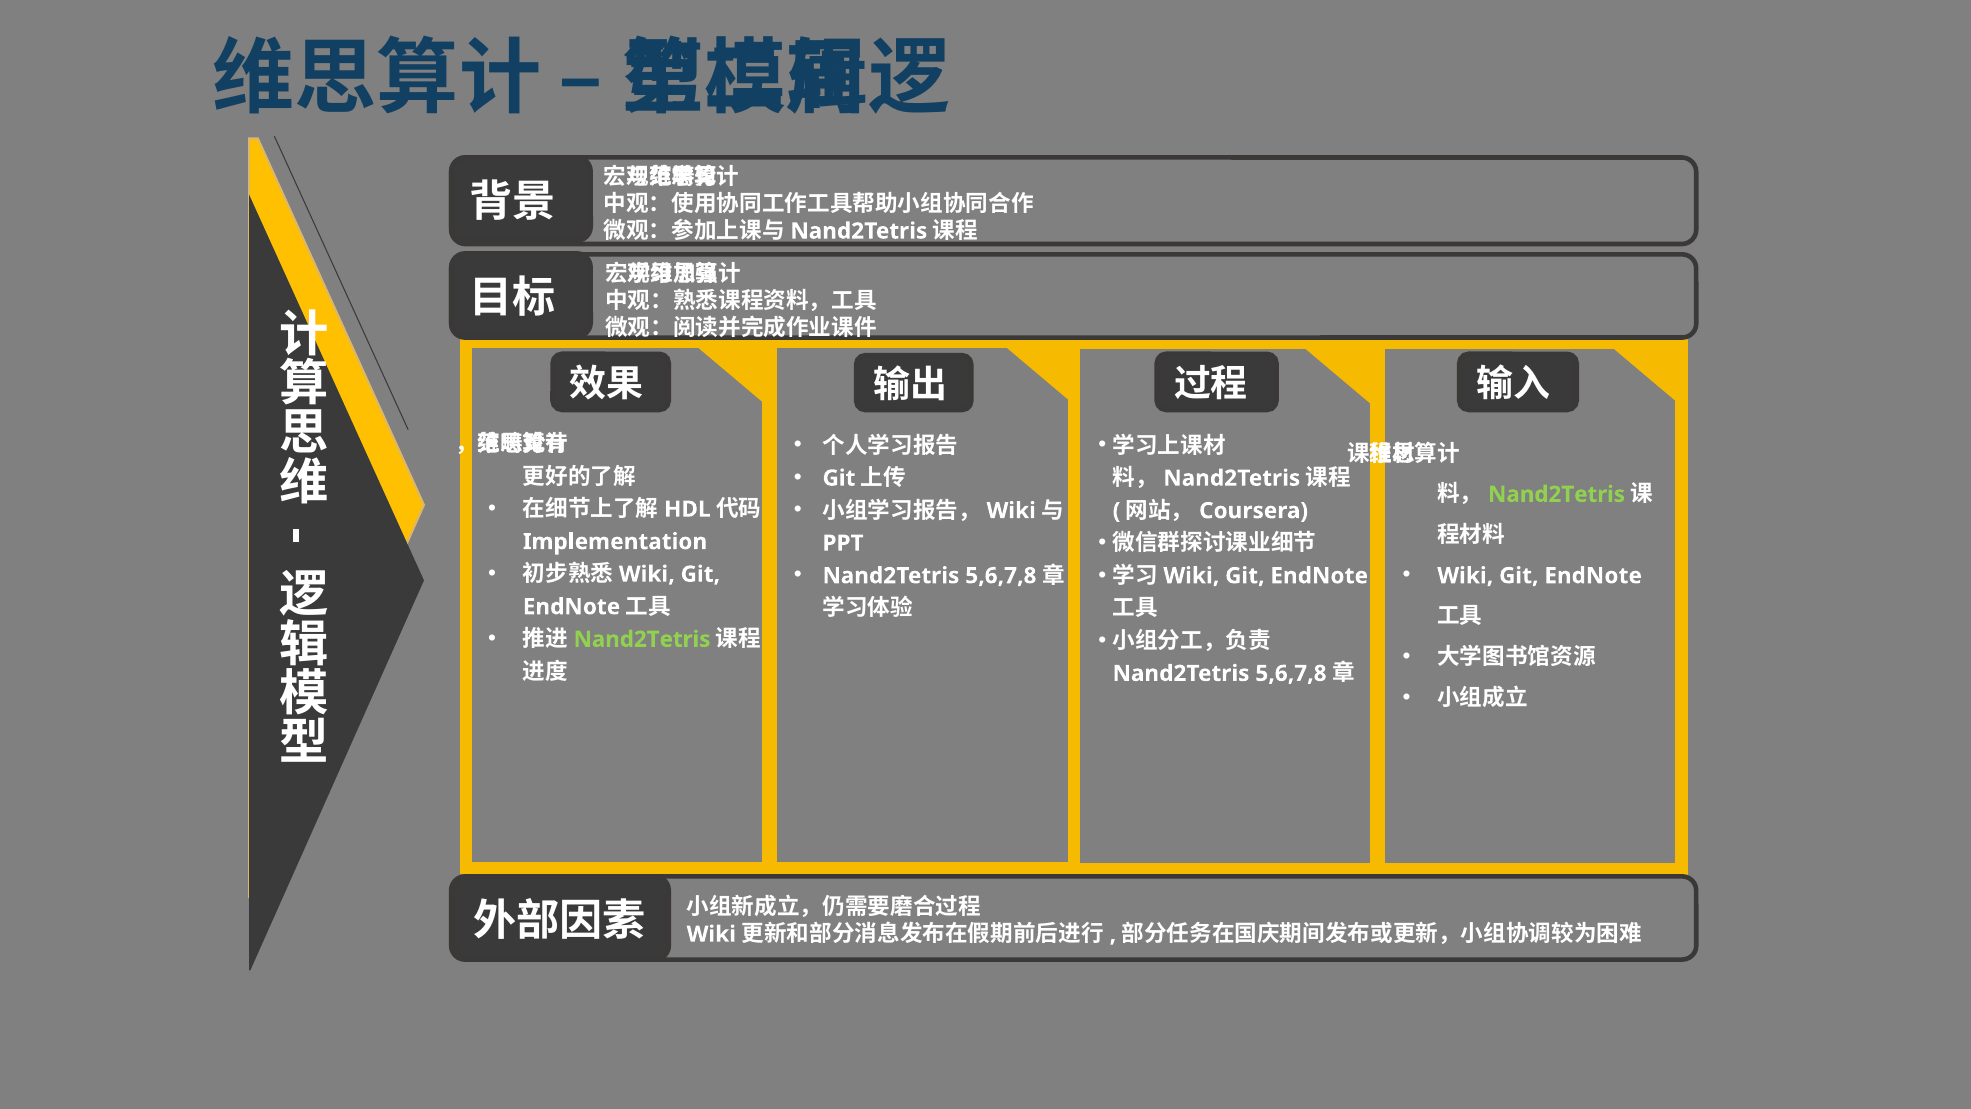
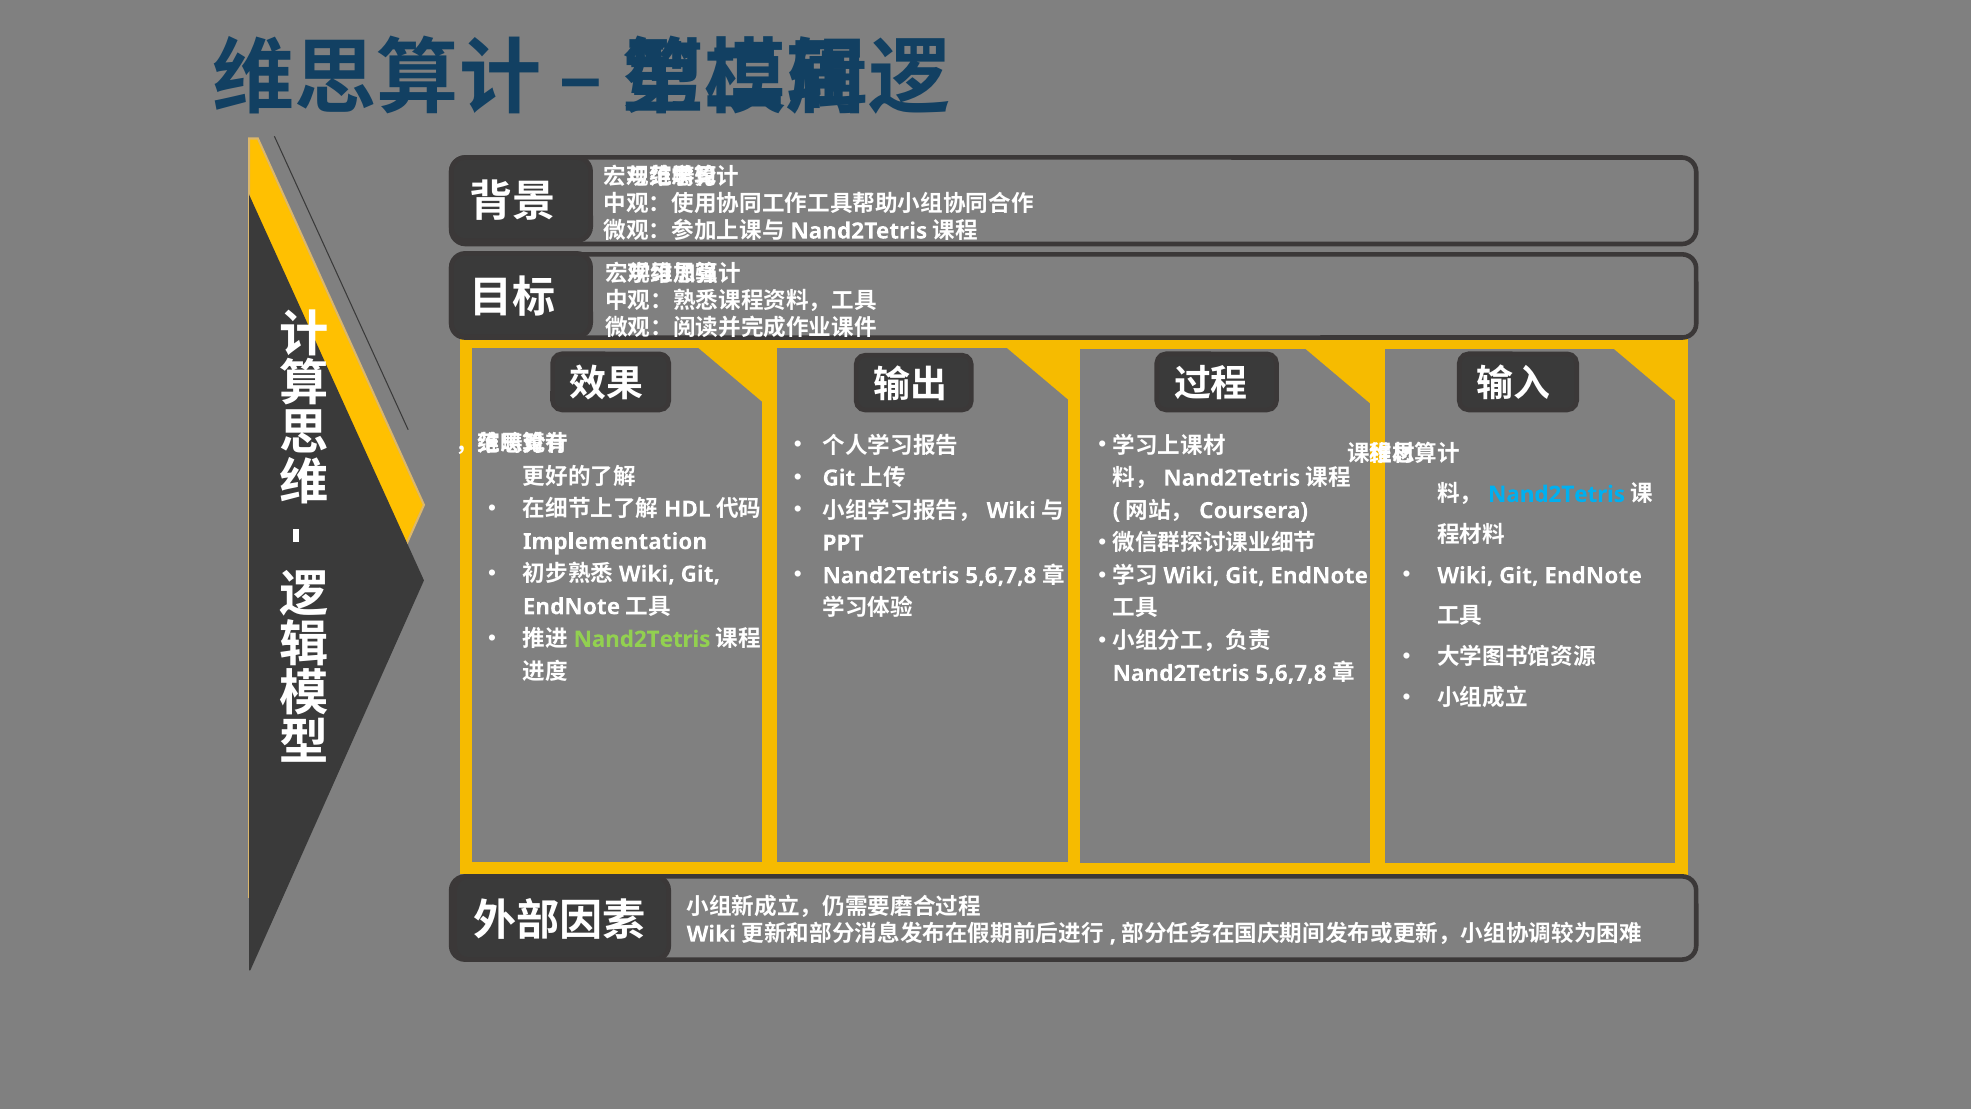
Nand2Tetris colour: light green -> light blue (1557, 494)
